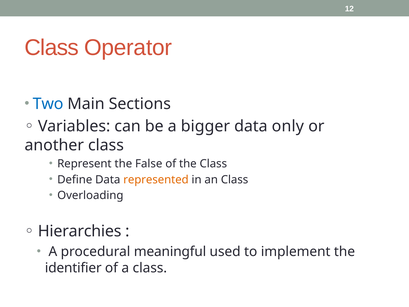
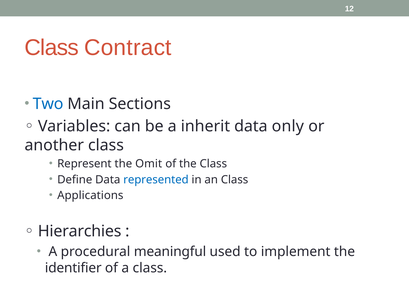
Operator: Operator -> Contract (128, 48)
bigger: bigger -> inherit (205, 126)
False: False -> Omit (149, 164)
represented colour: orange -> blue (156, 179)
Overloading: Overloading -> Applications (90, 195)
